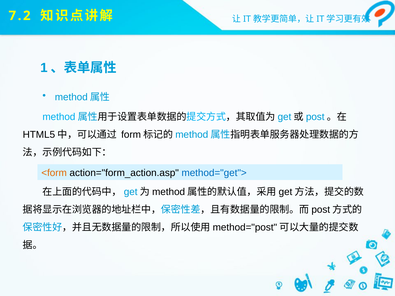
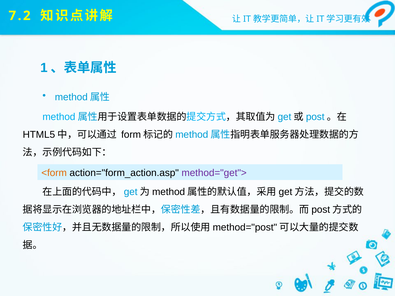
method="get"> colour: blue -> purple (214, 173)
